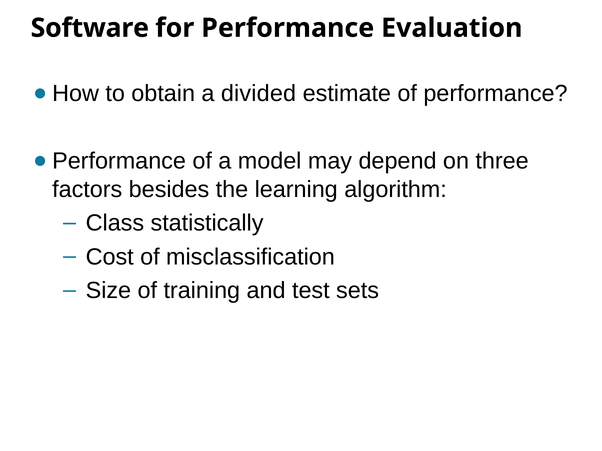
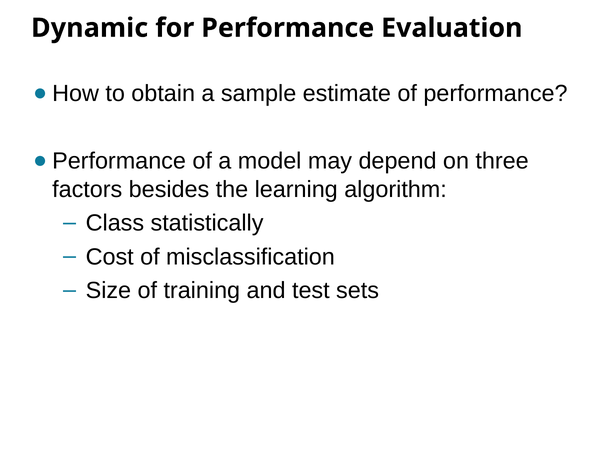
Software: Software -> Dynamic (90, 28)
divided: divided -> sample (259, 94)
